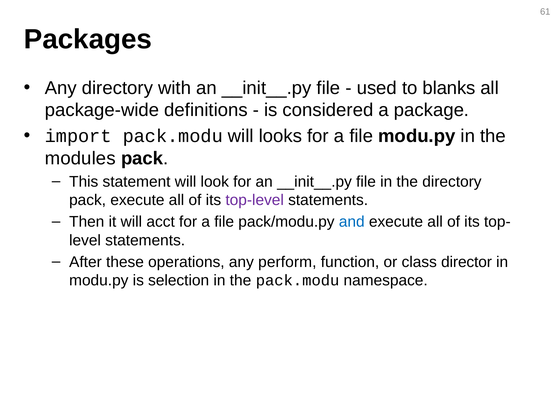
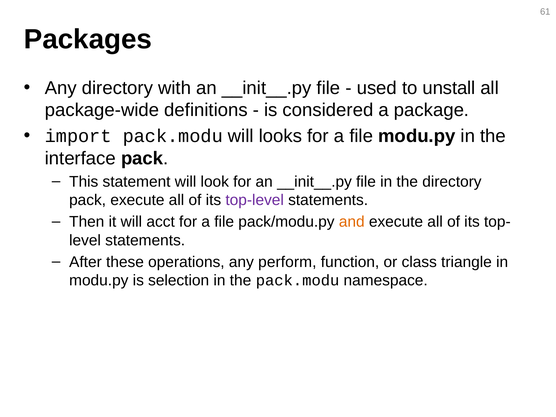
blanks: blanks -> unstall (449, 88)
modules: modules -> interface (80, 158)
and colour: blue -> orange (352, 222)
director: director -> triangle (466, 262)
